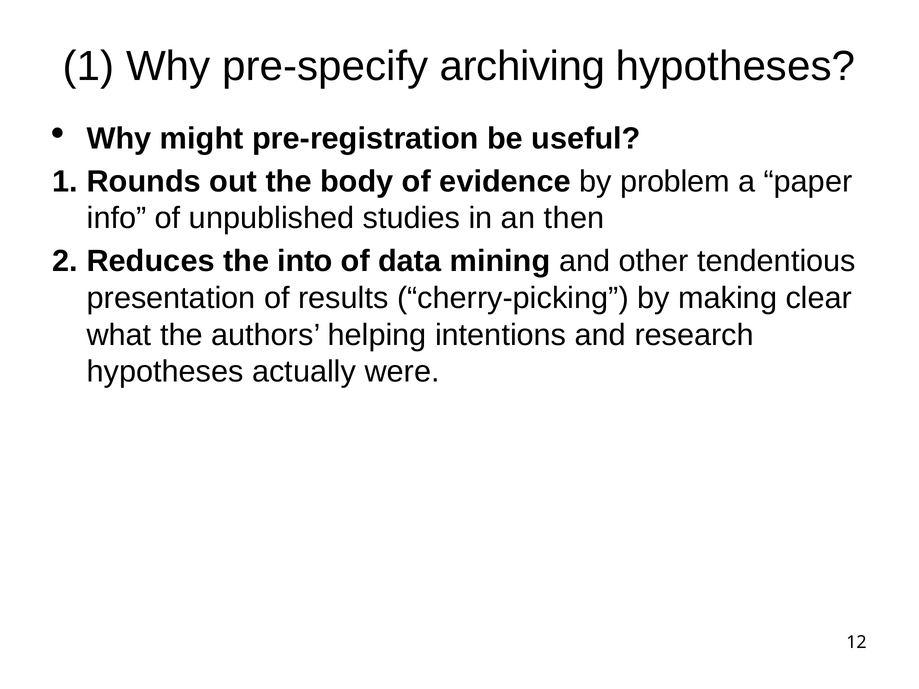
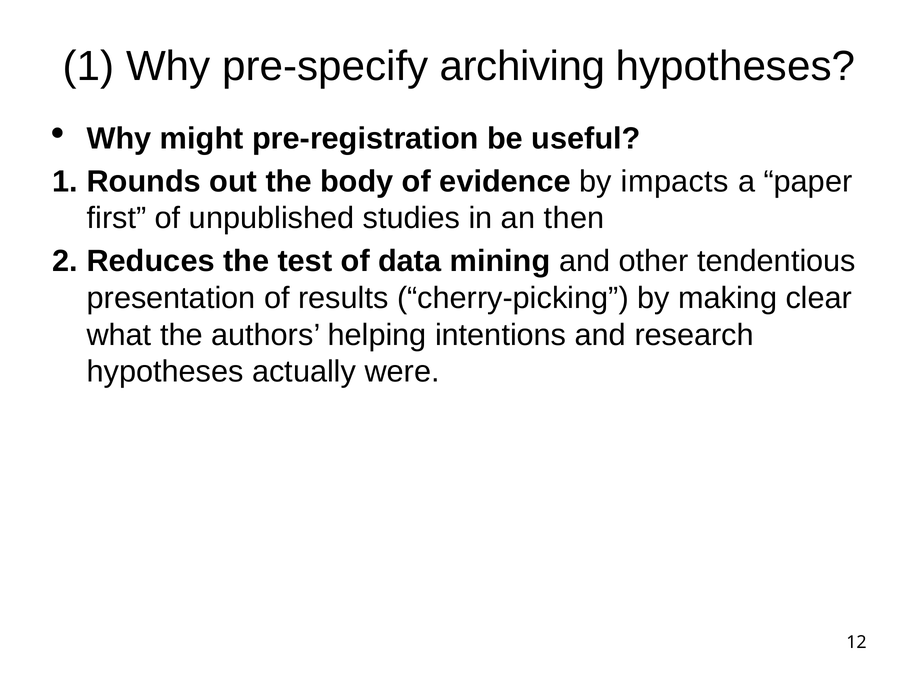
problem: problem -> impacts (675, 182)
info: info -> first (117, 218)
into: into -> test (305, 261)
